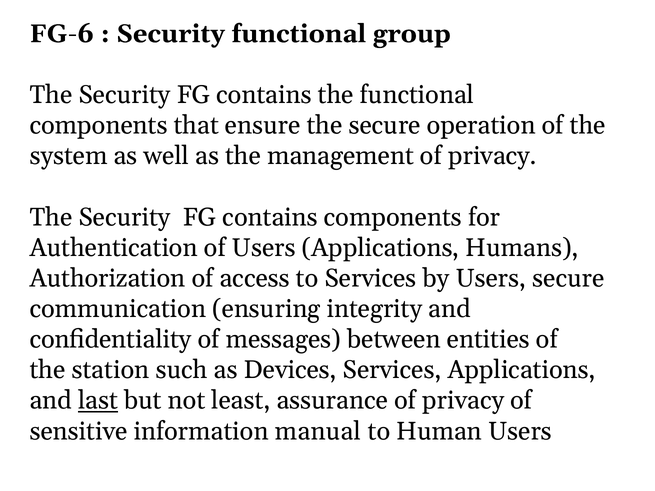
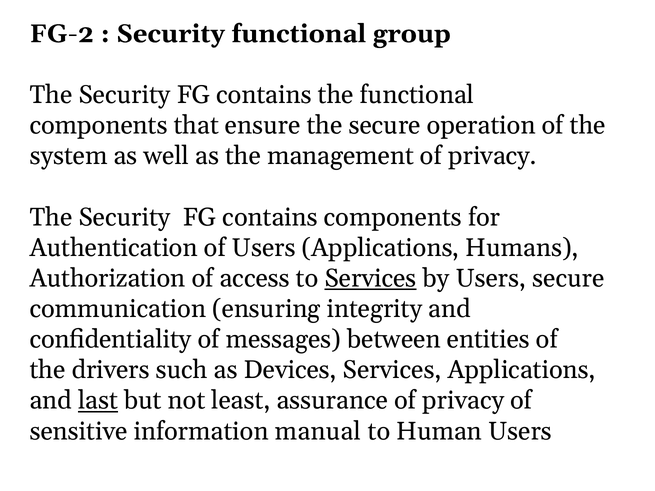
FG-6: FG-6 -> FG-2 (62, 34)
Services underline: none -> present (371, 278)
station: station -> drivers (111, 370)
